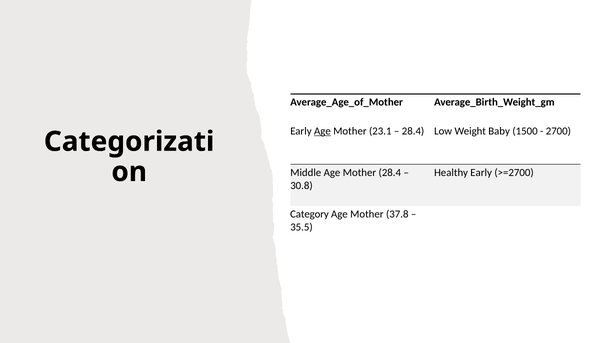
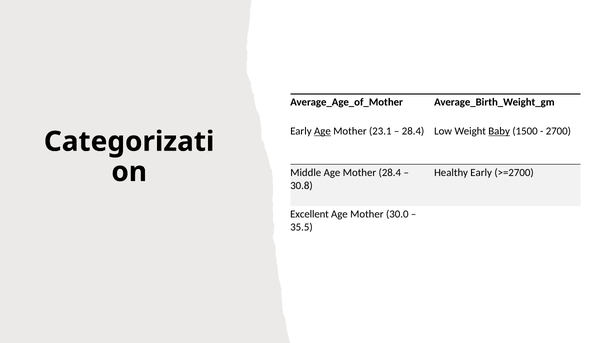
Baby underline: none -> present (499, 131)
Category: Category -> Excellent (310, 214)
37.8: 37.8 -> 30.0 (397, 214)
